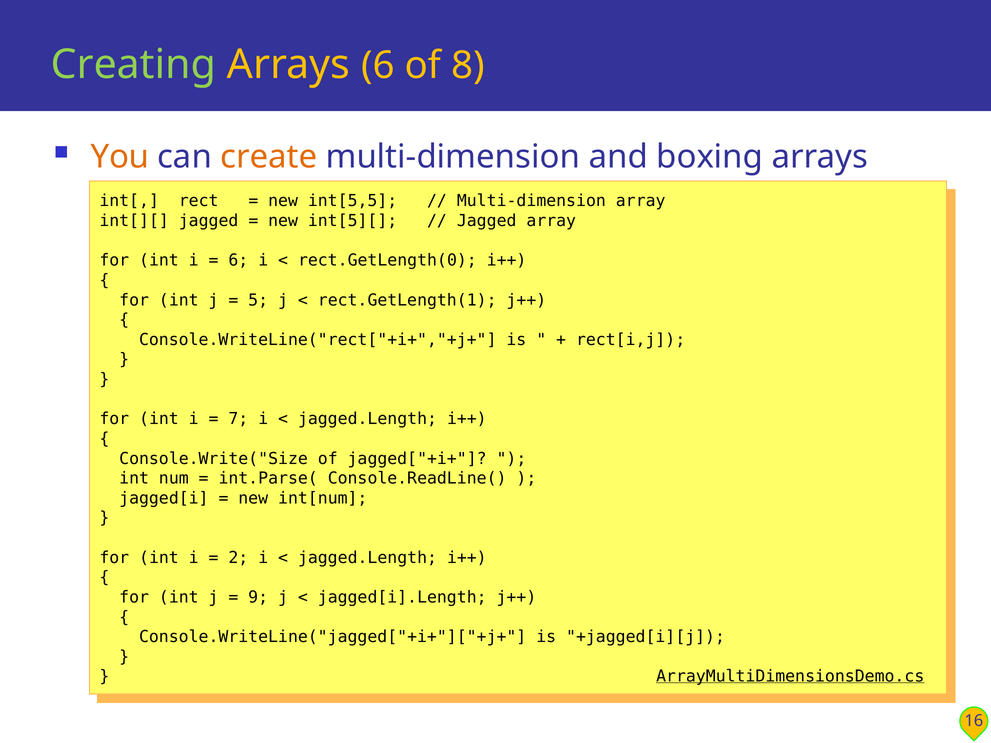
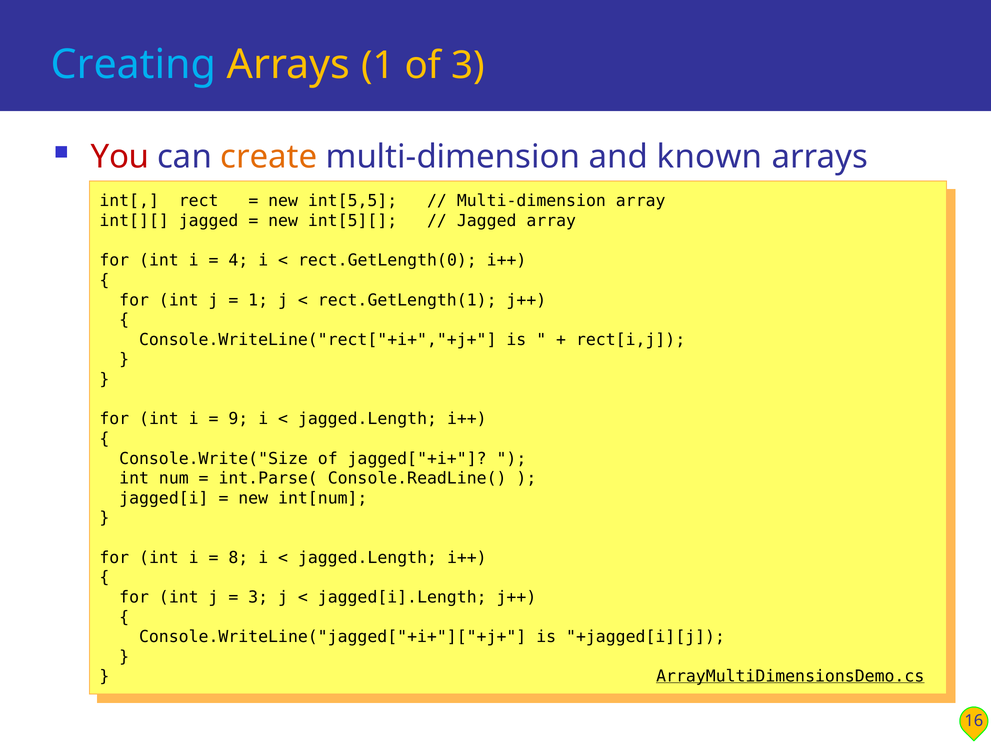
Creating colour: light green -> light blue (133, 65)
Arrays 6: 6 -> 1 (378, 66)
of 8: 8 -> 3 (468, 66)
You colour: orange -> red (120, 157)
boxing: boxing -> known (710, 157)
6: 6 -> 4 (238, 261)
5: 5 -> 1 (258, 300)
7: 7 -> 9 (238, 419)
2: 2 -> 8 (238, 558)
9: 9 -> 3 (258, 598)
